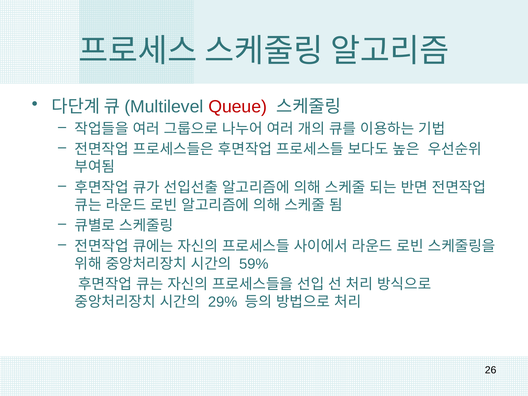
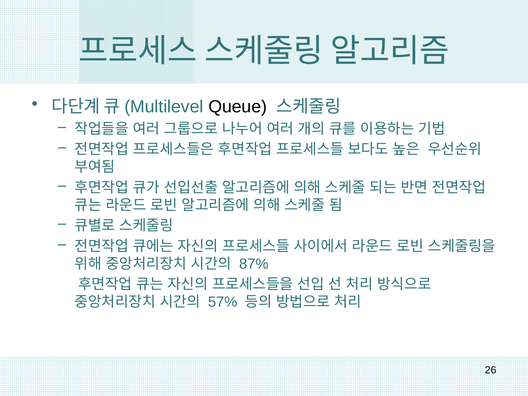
Queue colour: red -> black (238, 107)
59%: 59% -> 87% (254, 264)
29%: 29% -> 57% (223, 302)
